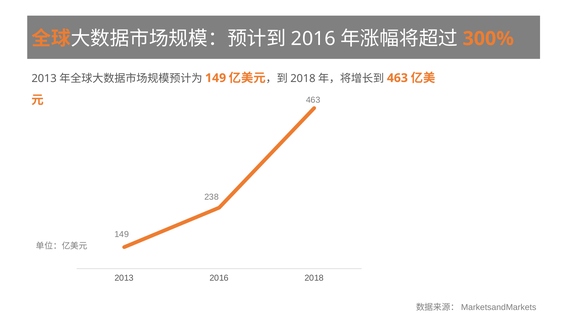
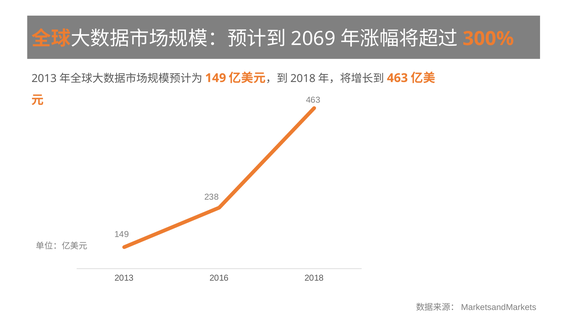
2016: 2016 -> 2069 (313, 39)
